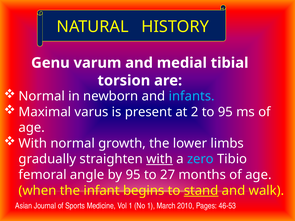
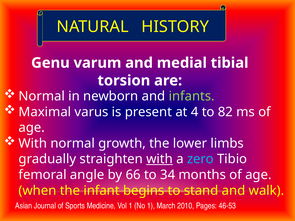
infants colour: light blue -> light green (192, 96)
2: 2 -> 4 (195, 112)
to 95: 95 -> 82 (225, 112)
by 95: 95 -> 66 (133, 175)
27: 27 -> 34 (168, 175)
stand underline: present -> none (201, 191)
